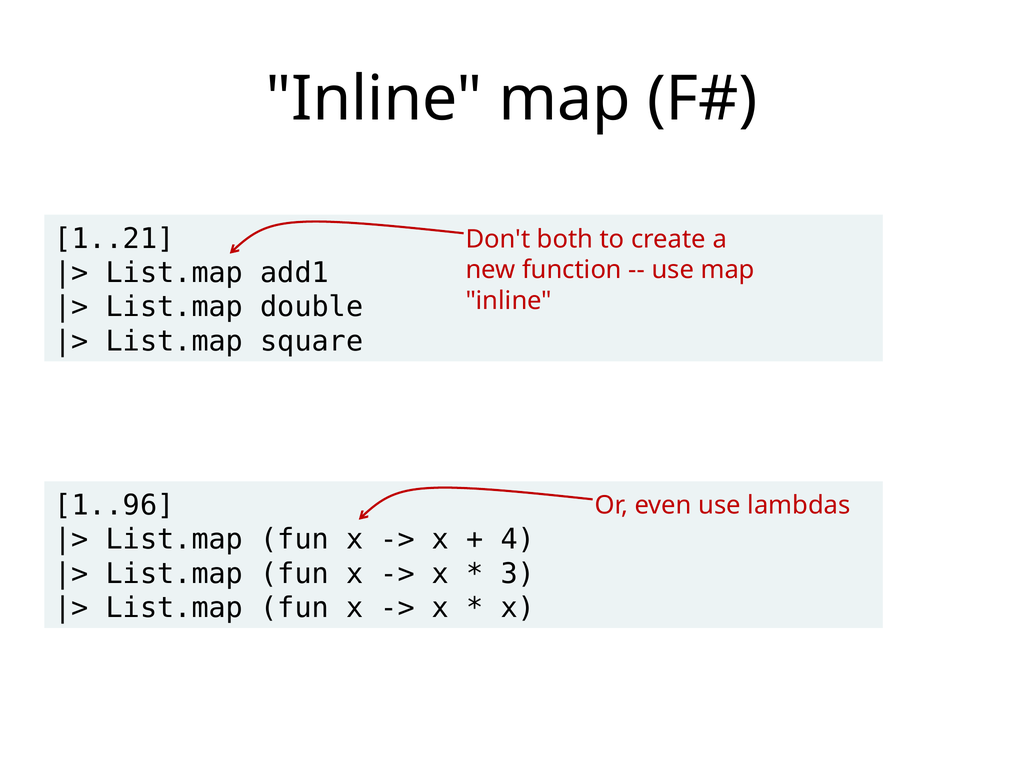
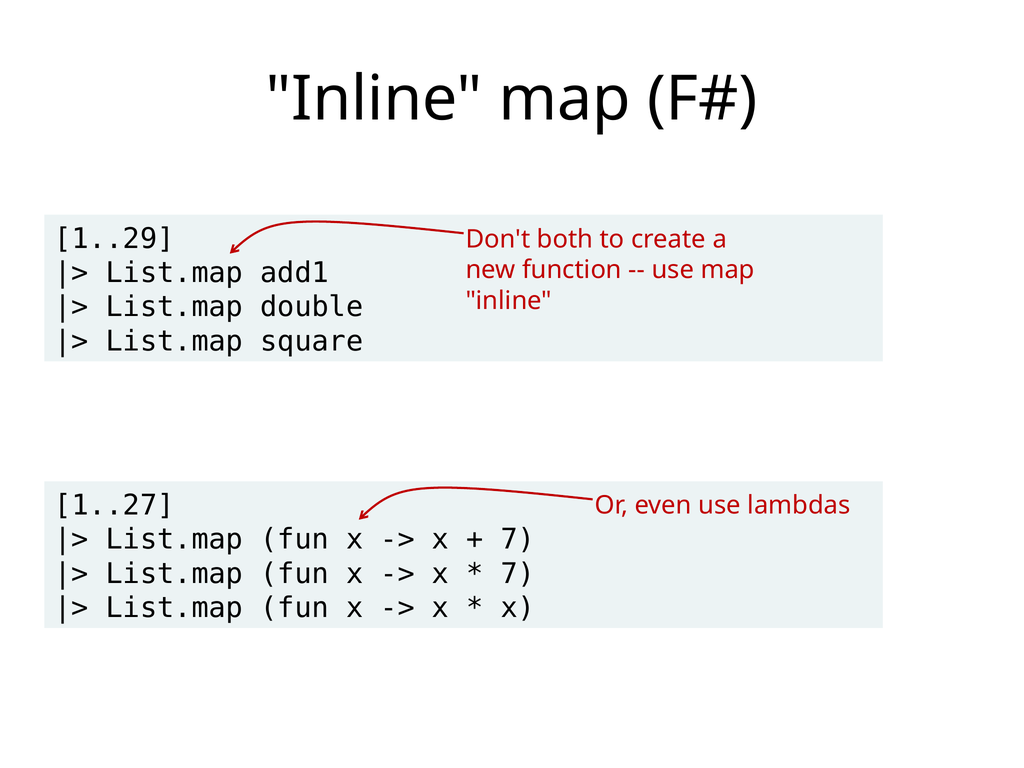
1..21: 1..21 -> 1..29 (114, 239)
1..96: 1..96 -> 1..27 (114, 505)
4: 4 -> 7 (518, 540)
3: 3 -> 7 (518, 574)
